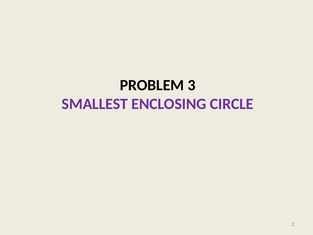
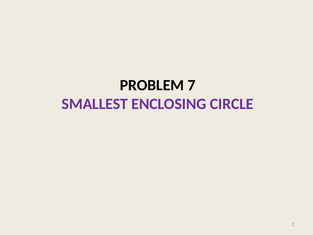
3: 3 -> 7 (192, 85)
